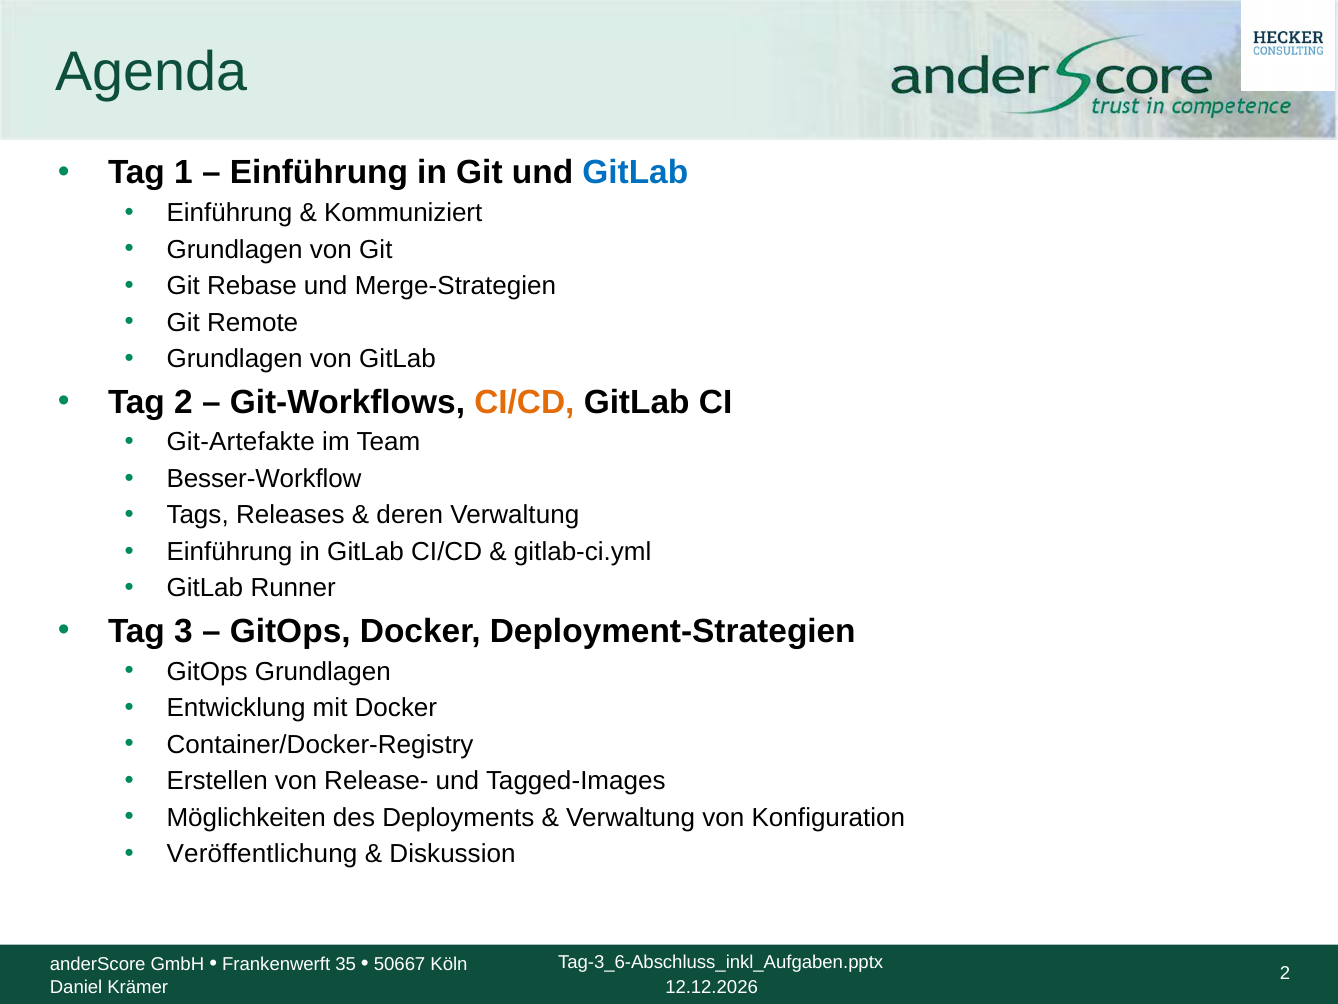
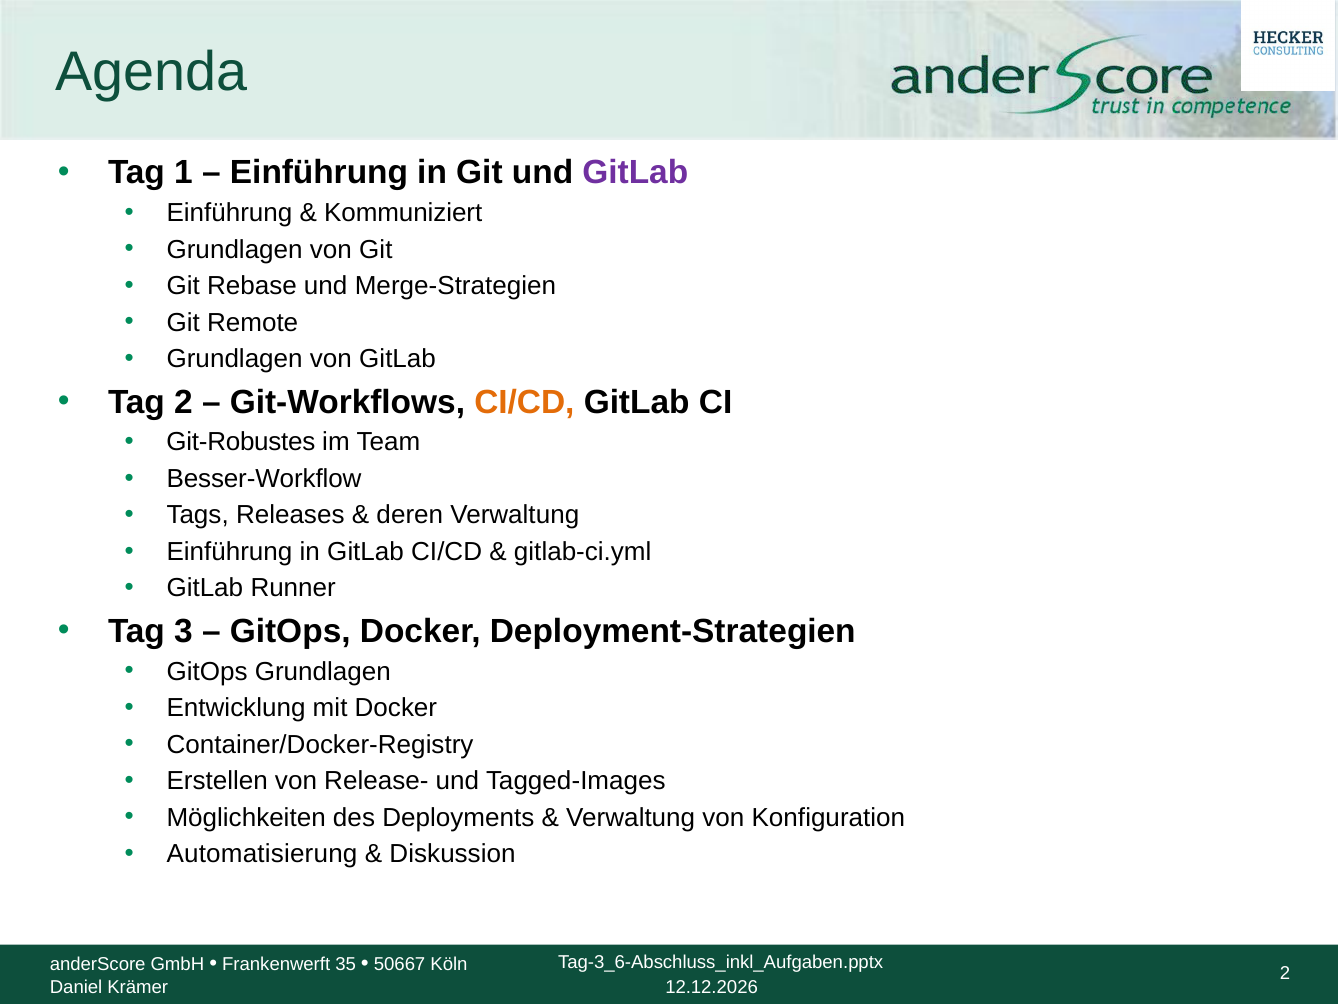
GitLab colour: blue -> purple (635, 173)
Git-Artefakte: Git-Artefakte -> Git-Robustes (241, 442)
Veröffentlichung: Veröffentlichung -> Automatisierung (262, 854)
